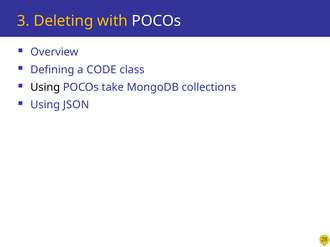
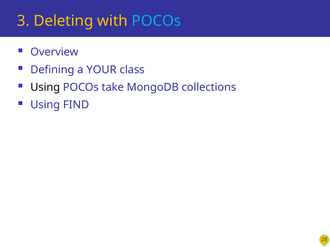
POCOs colour: white -> light blue (156, 21)
CODE: CODE -> YOUR (101, 70)
JSON: JSON -> FIND (76, 105)
